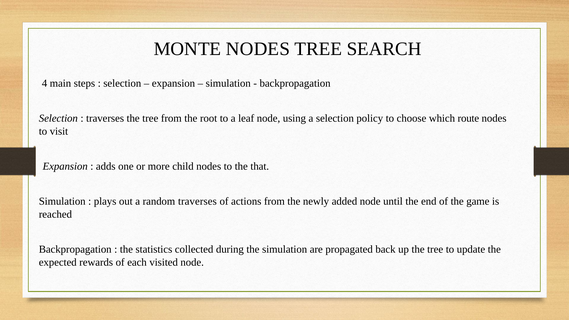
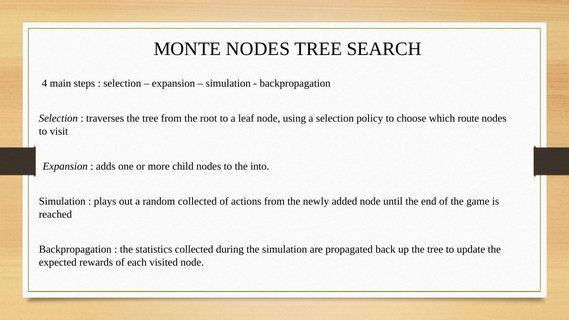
that: that -> into (260, 166)
random traverses: traverses -> collected (197, 201)
